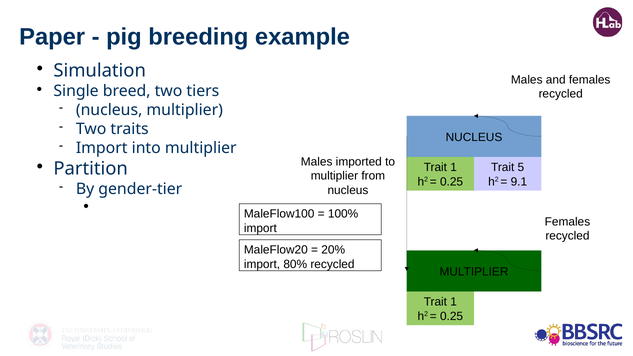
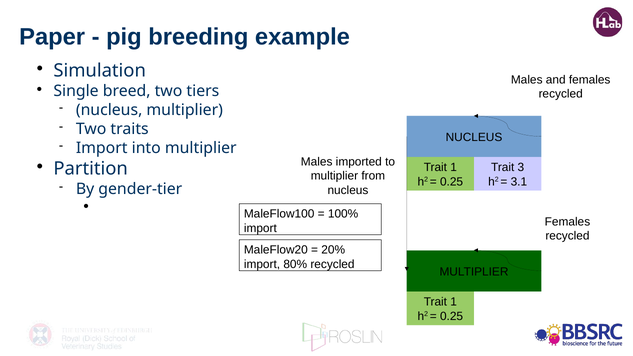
5: 5 -> 3 (521, 168)
9.1: 9.1 -> 3.1 (519, 182)
